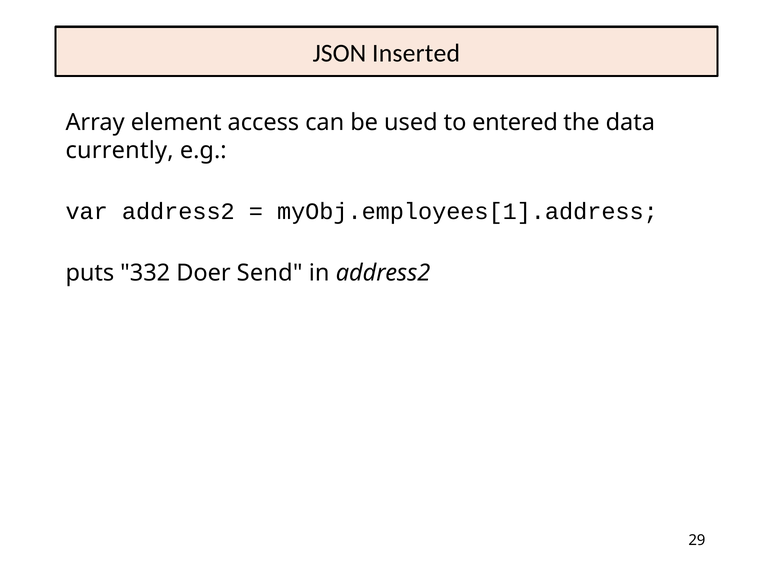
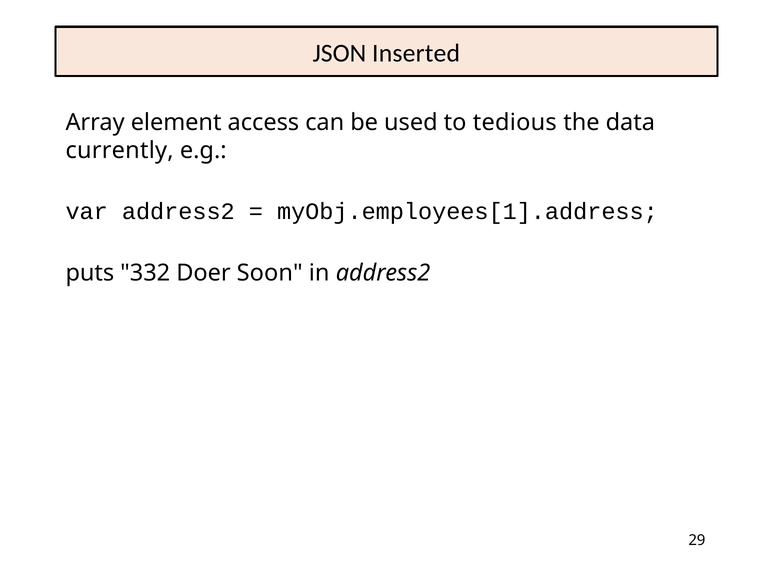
entered: entered -> tedious (515, 122)
Send: Send -> Soon (270, 273)
